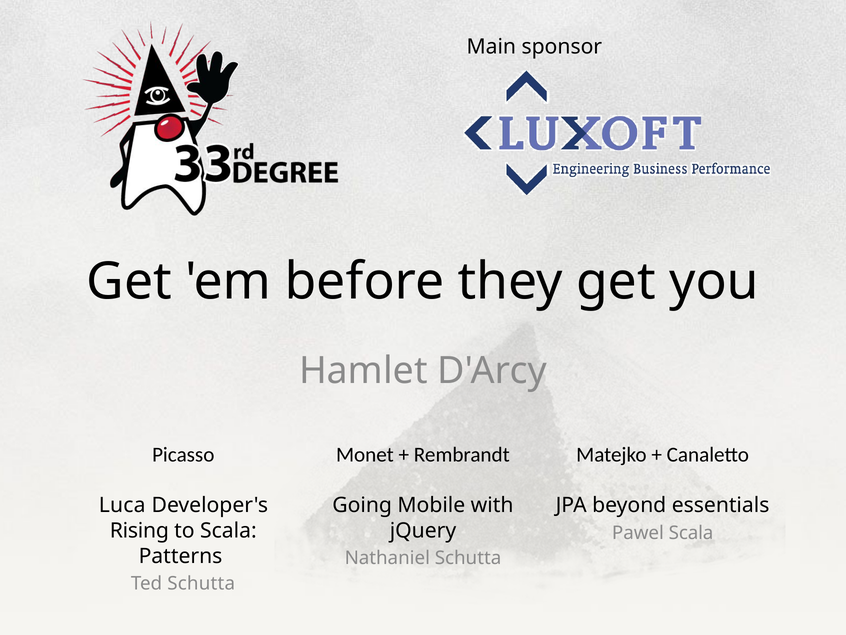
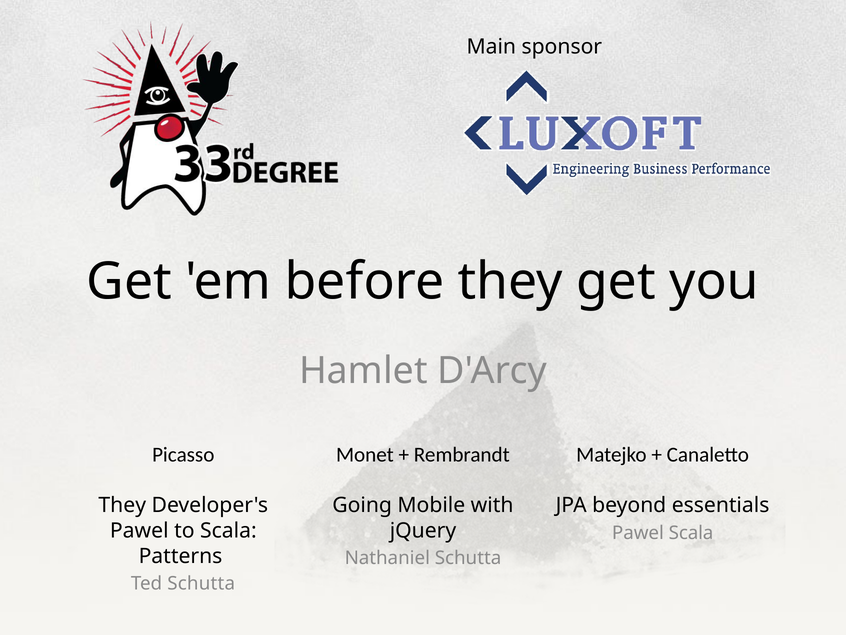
Luca: Luca -> They (122, 505)
Rising: Rising -> Pawel (139, 530)
